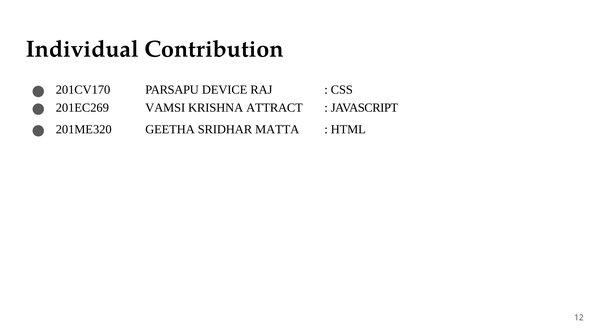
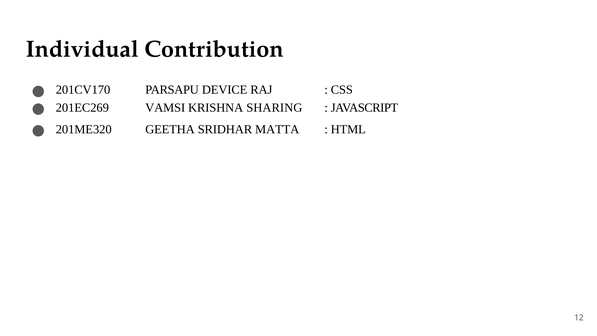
ATTRACT: ATTRACT -> SHARING (274, 108)
